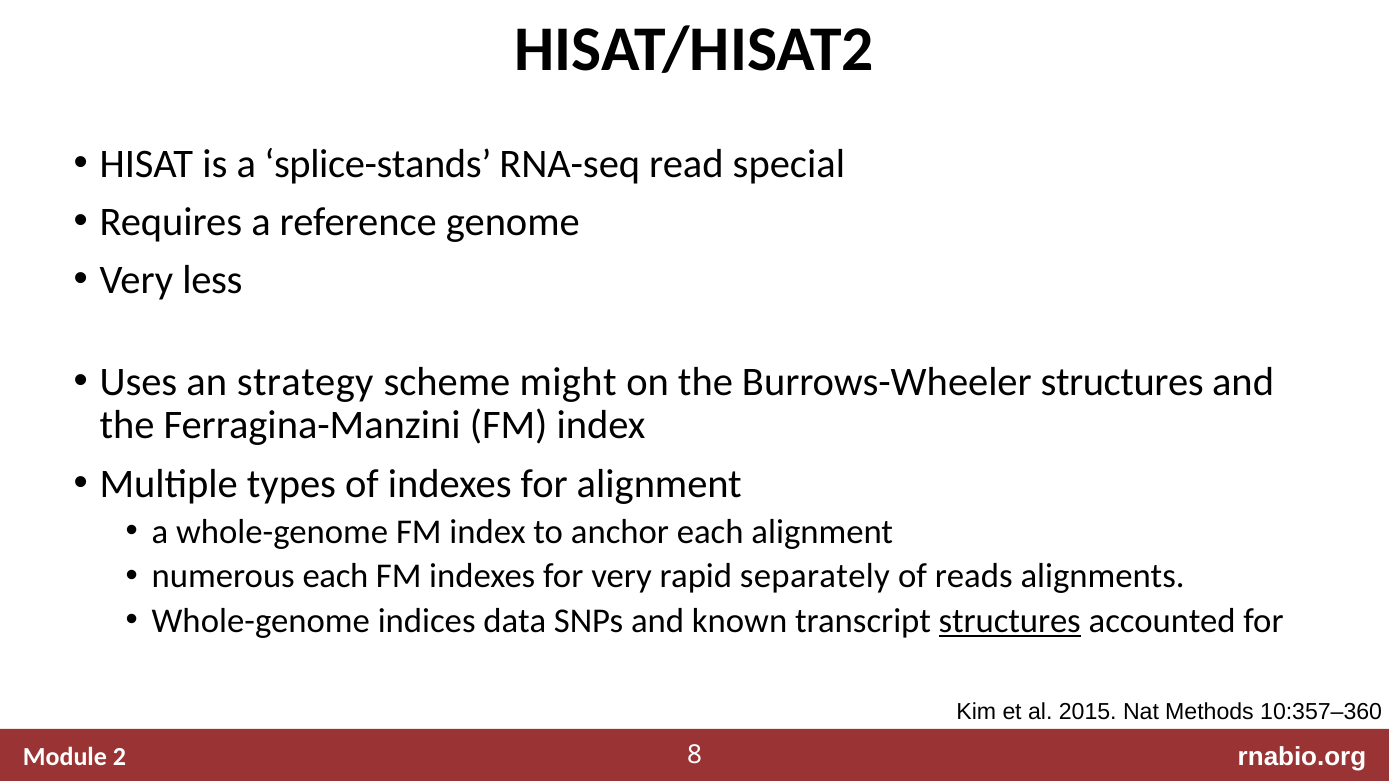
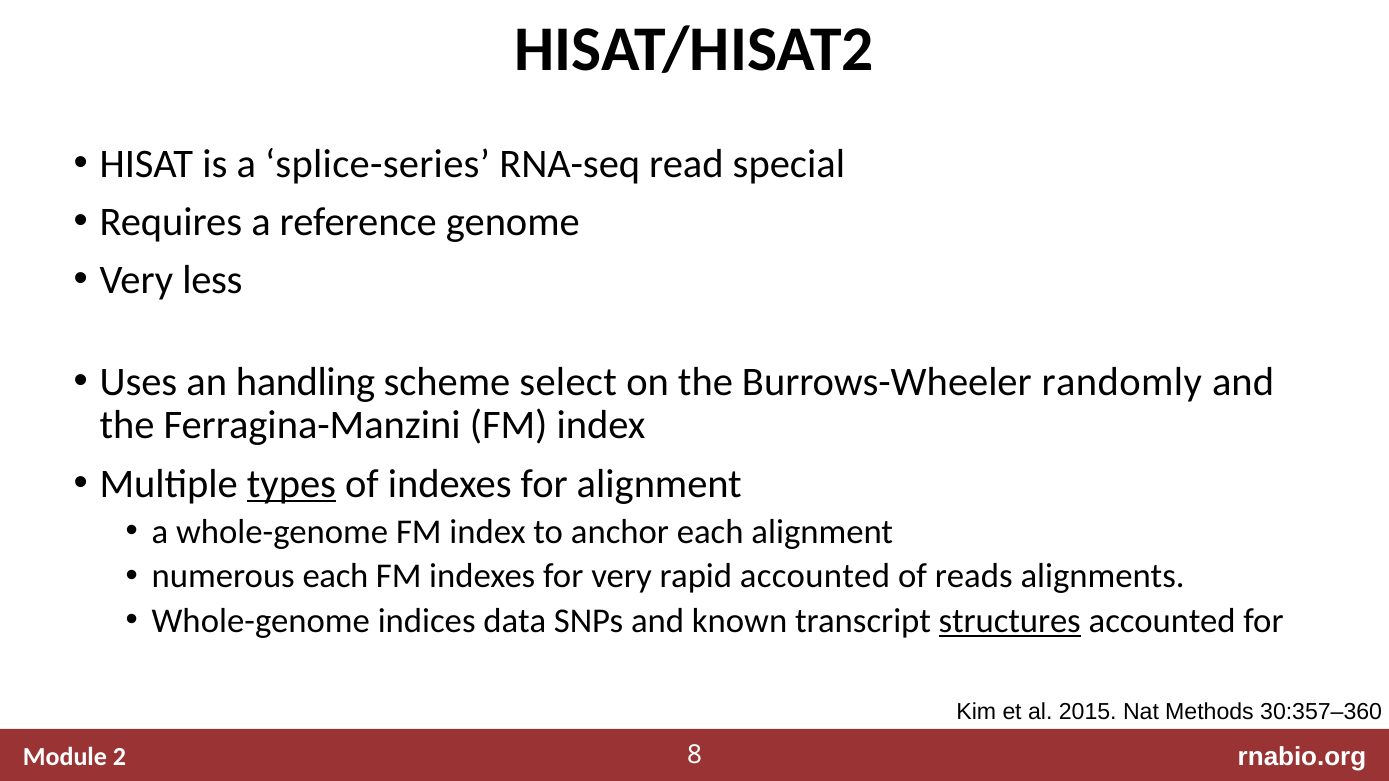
splice-stands: splice-stands -> splice-series (378, 164)
strategy: strategy -> handling (306, 382)
might: might -> select (568, 382)
Burrows-Wheeler structures: structures -> randomly (1122, 382)
types underline: none -> present (292, 484)
rapid separately: separately -> accounted (815, 576)
10:357–360: 10:357–360 -> 30:357–360 (1321, 712)
